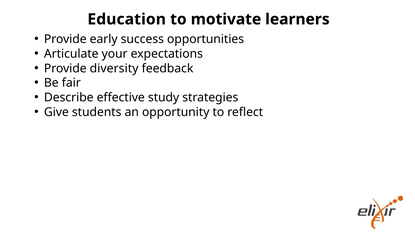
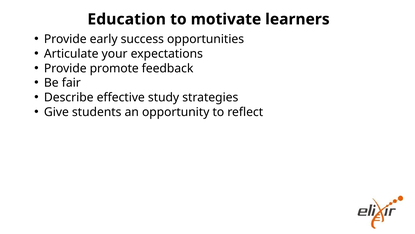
diversity: diversity -> promote (114, 68)
